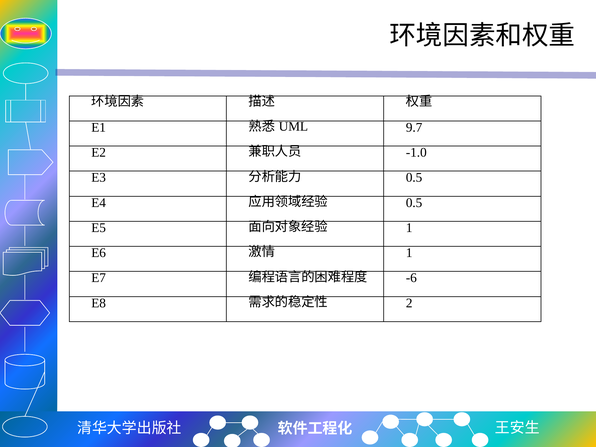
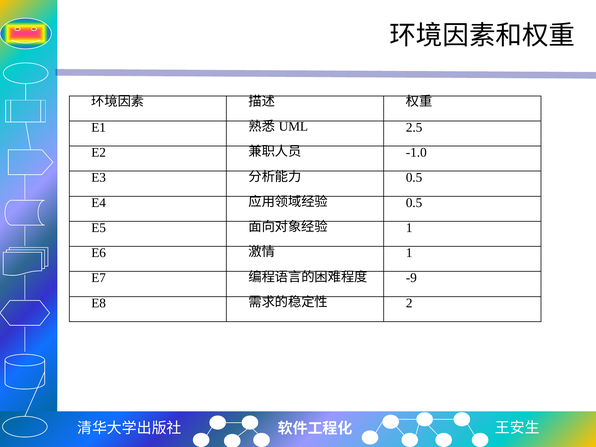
9.7: 9.7 -> 2.5 (414, 127)
-6: -6 -> -9 (411, 278)
